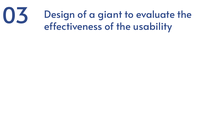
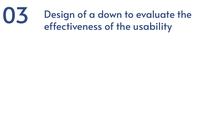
giant: giant -> down (110, 15)
